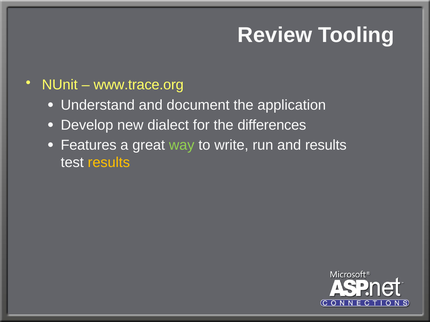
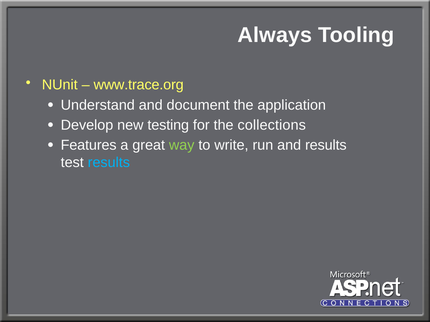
Review: Review -> Always (275, 35)
dialect: dialect -> testing (168, 125)
differences: differences -> collections (272, 125)
results colour: yellow -> light blue (109, 163)
